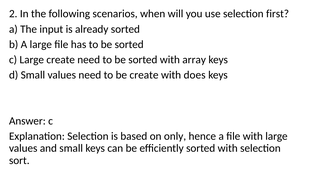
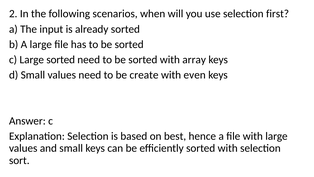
Large create: create -> sorted (61, 60)
does: does -> even (195, 75)
only: only -> best (175, 136)
